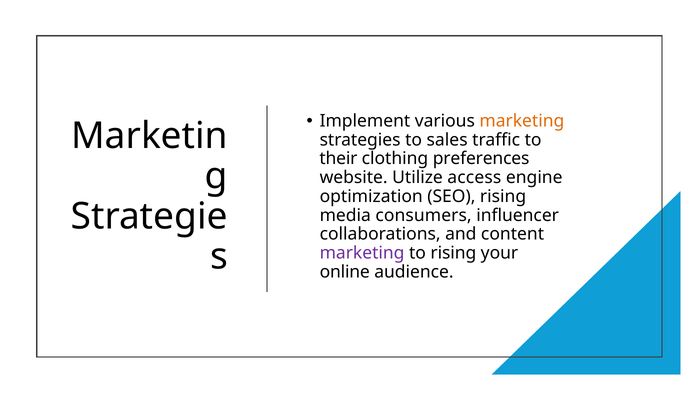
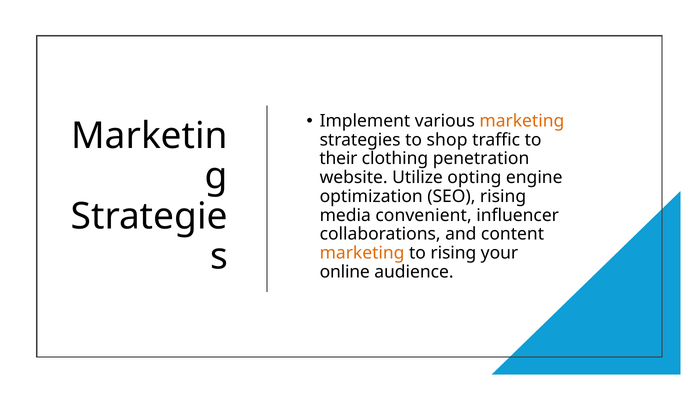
sales: sales -> shop (447, 140)
preferences: preferences -> penetration (481, 159)
access: access -> opting (474, 178)
consumers: consumers -> convenient (424, 215)
marketing colour: purple -> orange (362, 253)
